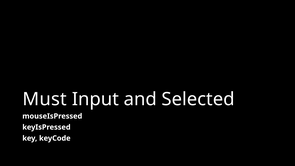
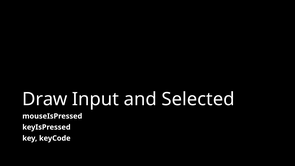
Must: Must -> Draw (45, 99)
